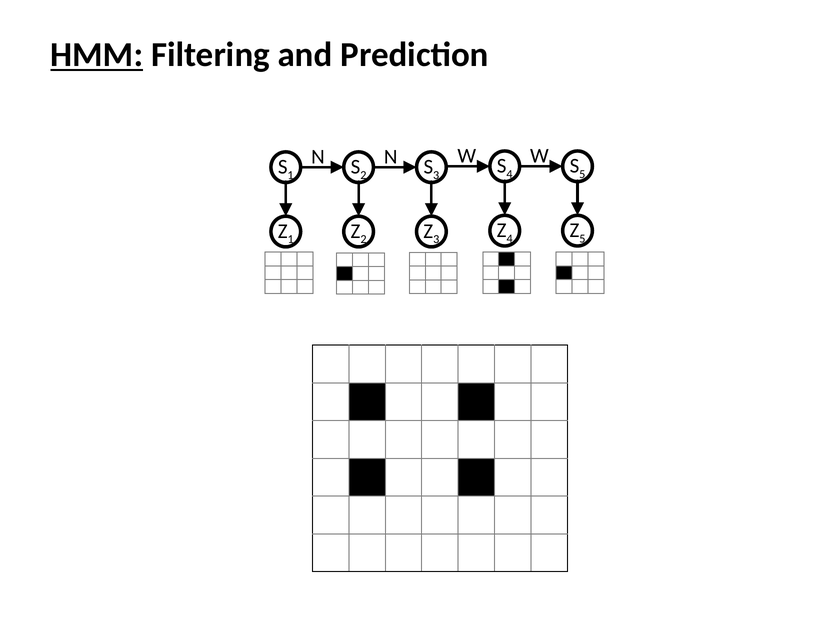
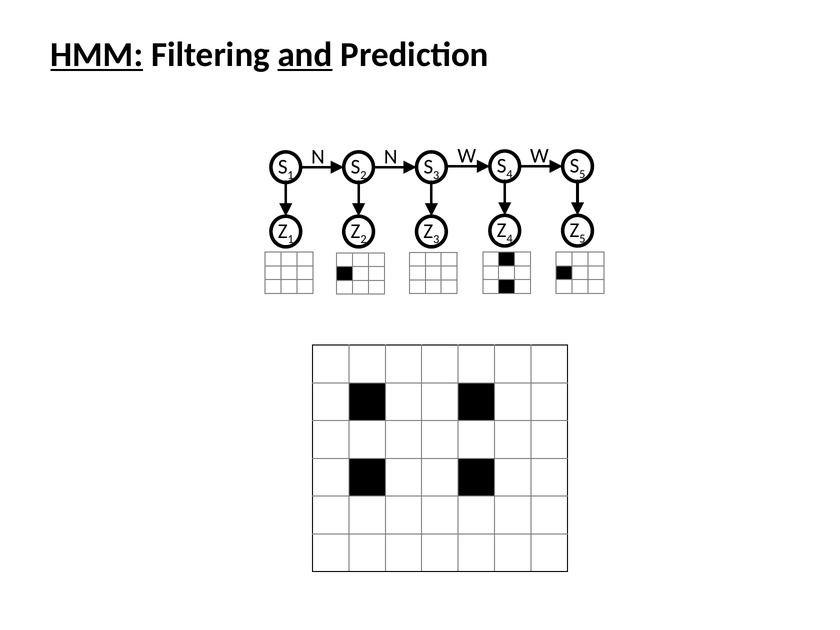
and underline: none -> present (305, 55)
